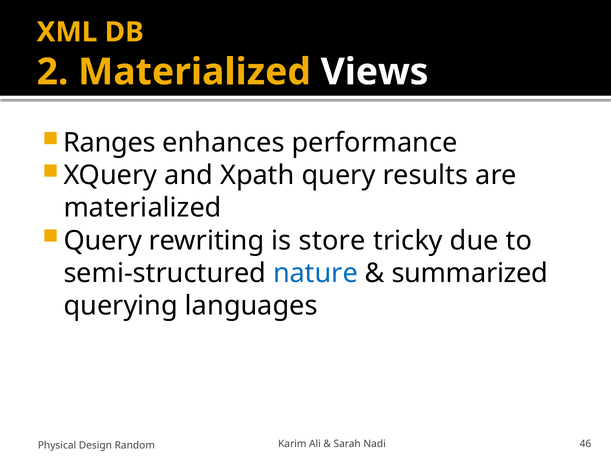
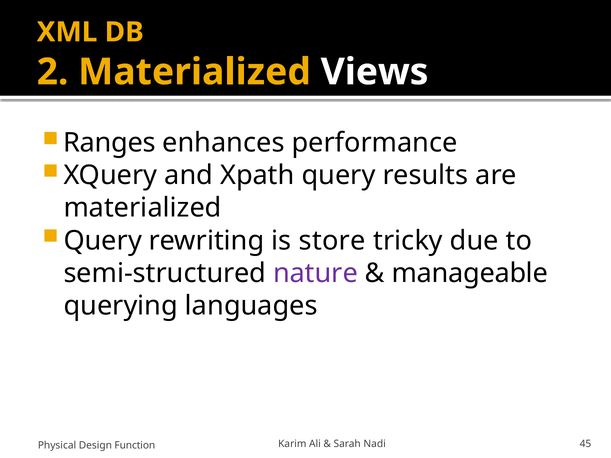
nature colour: blue -> purple (316, 273)
summarized: summarized -> manageable (470, 273)
46: 46 -> 45 (585, 444)
Random: Random -> Function (135, 446)
